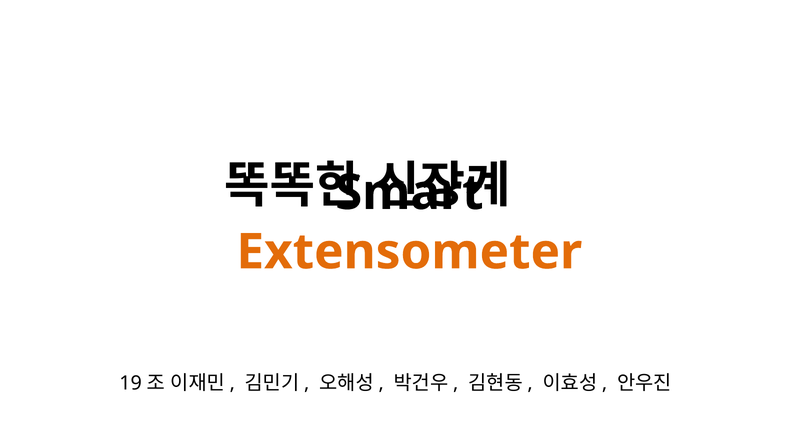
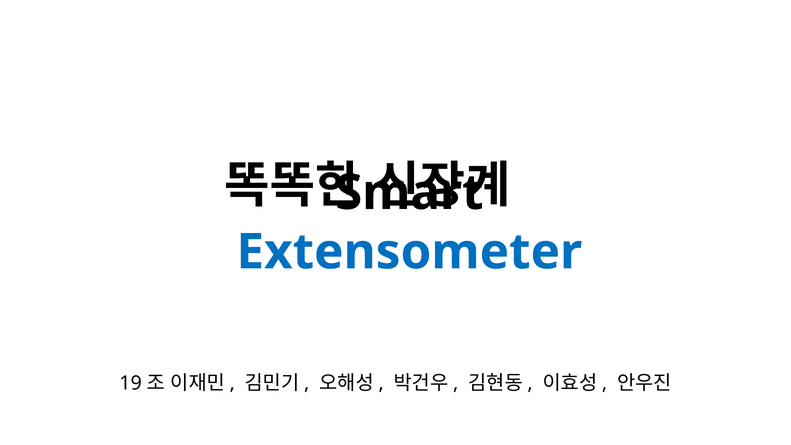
Extensometer colour: orange -> blue (409, 252)
